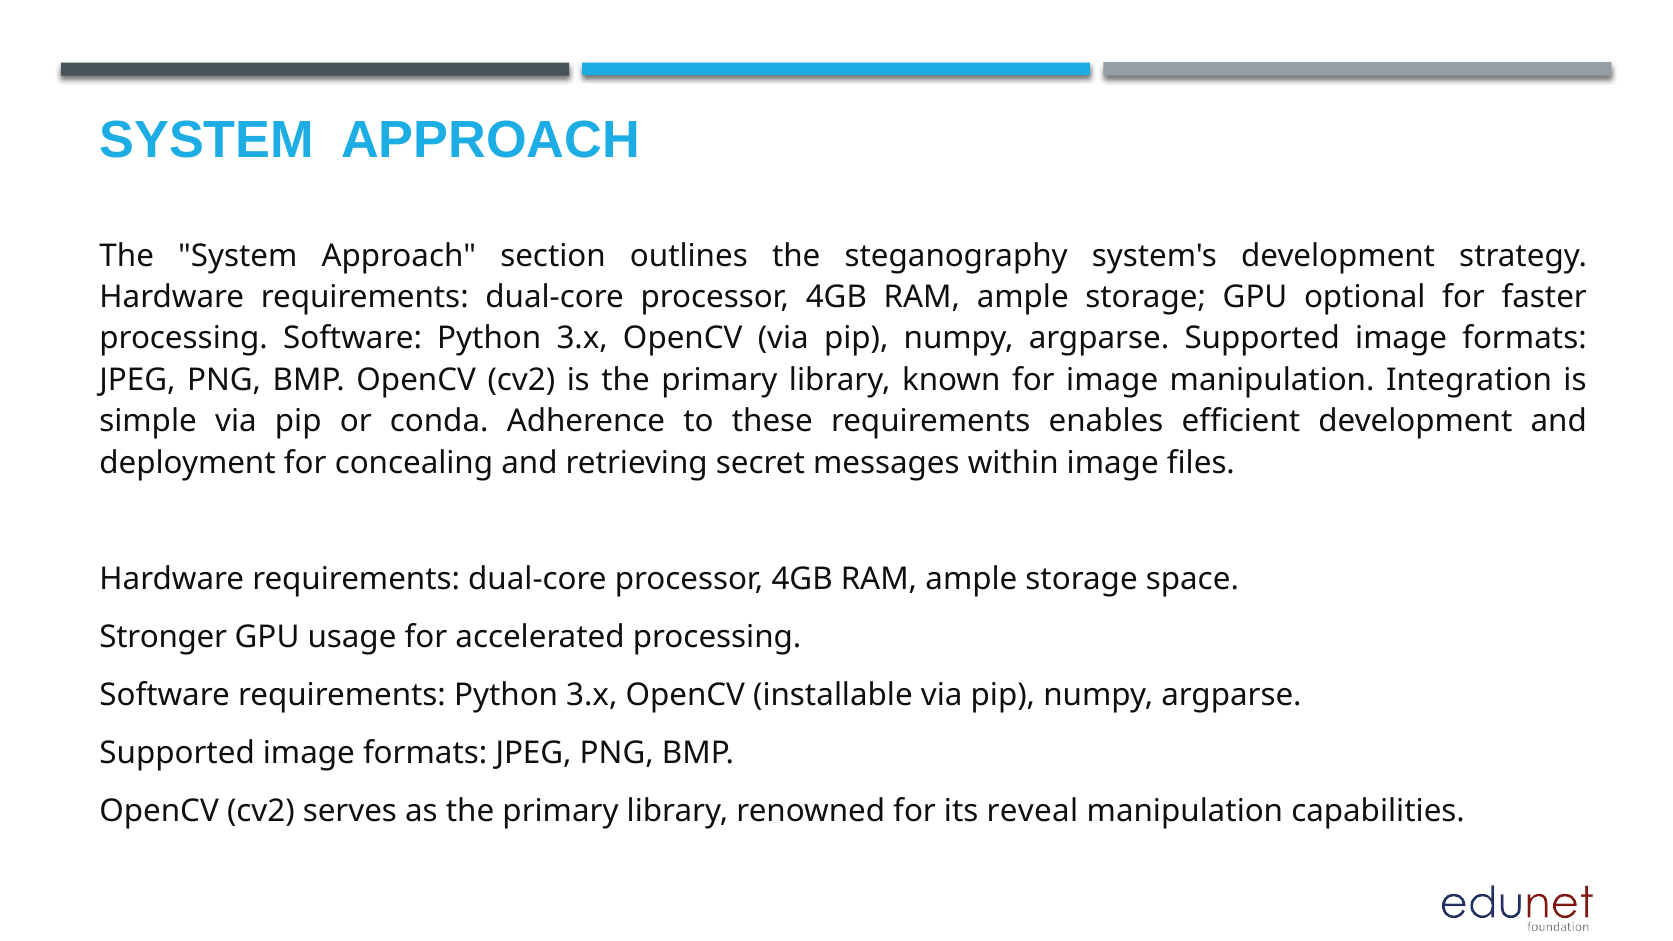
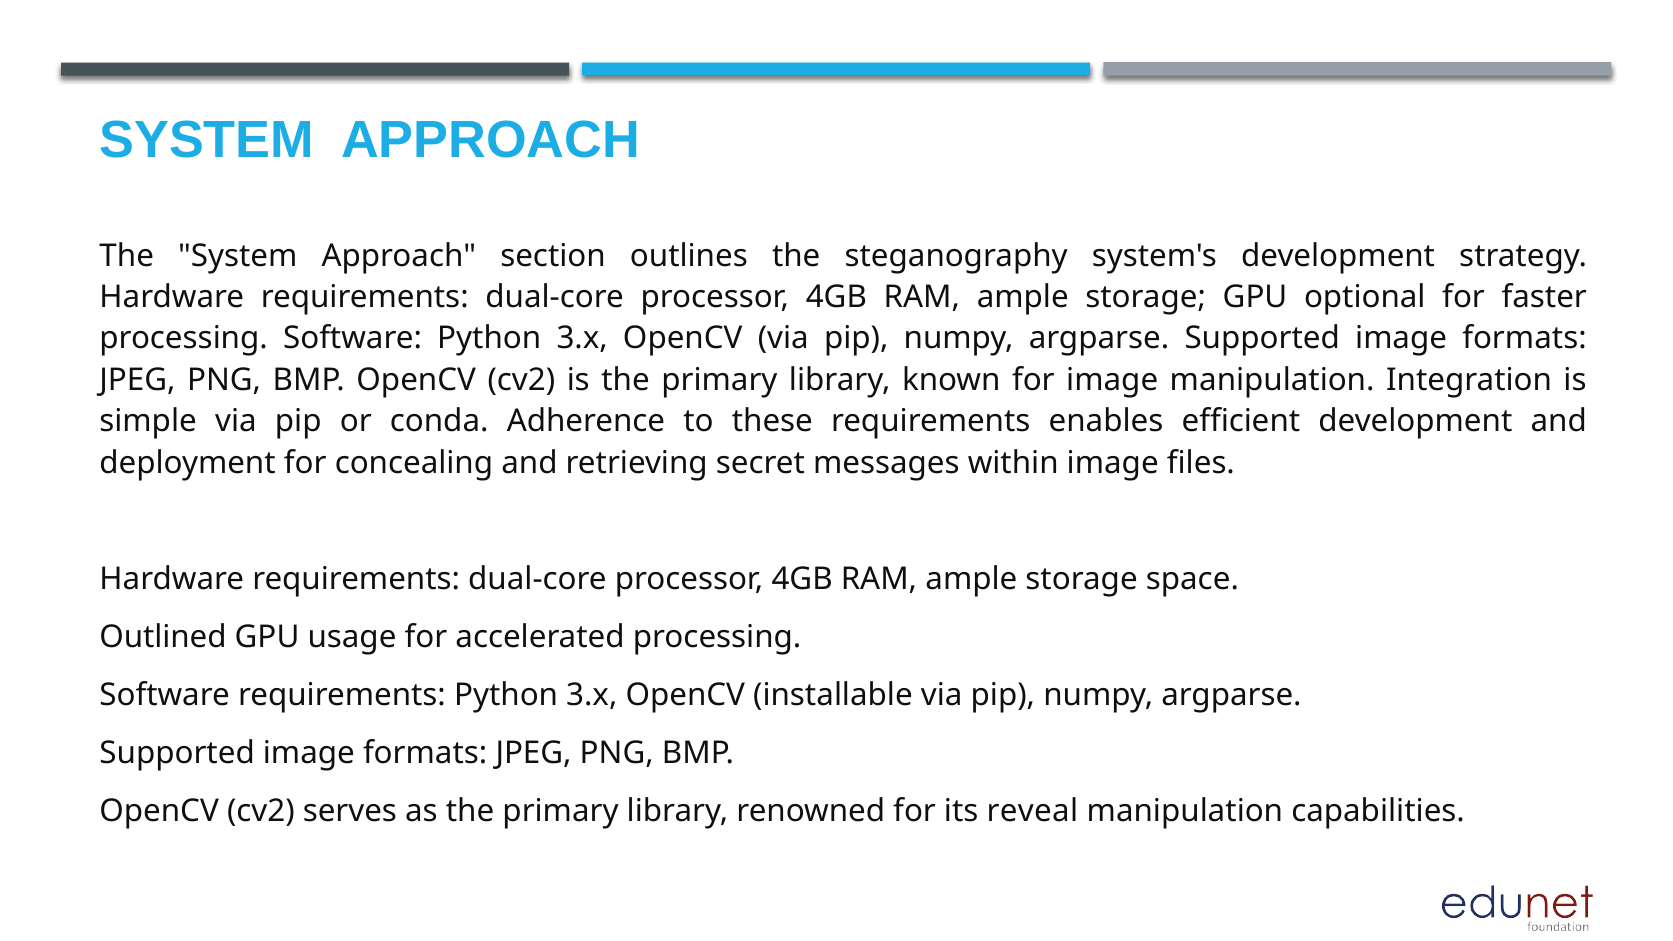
Stronger: Stronger -> Outlined (163, 637)
